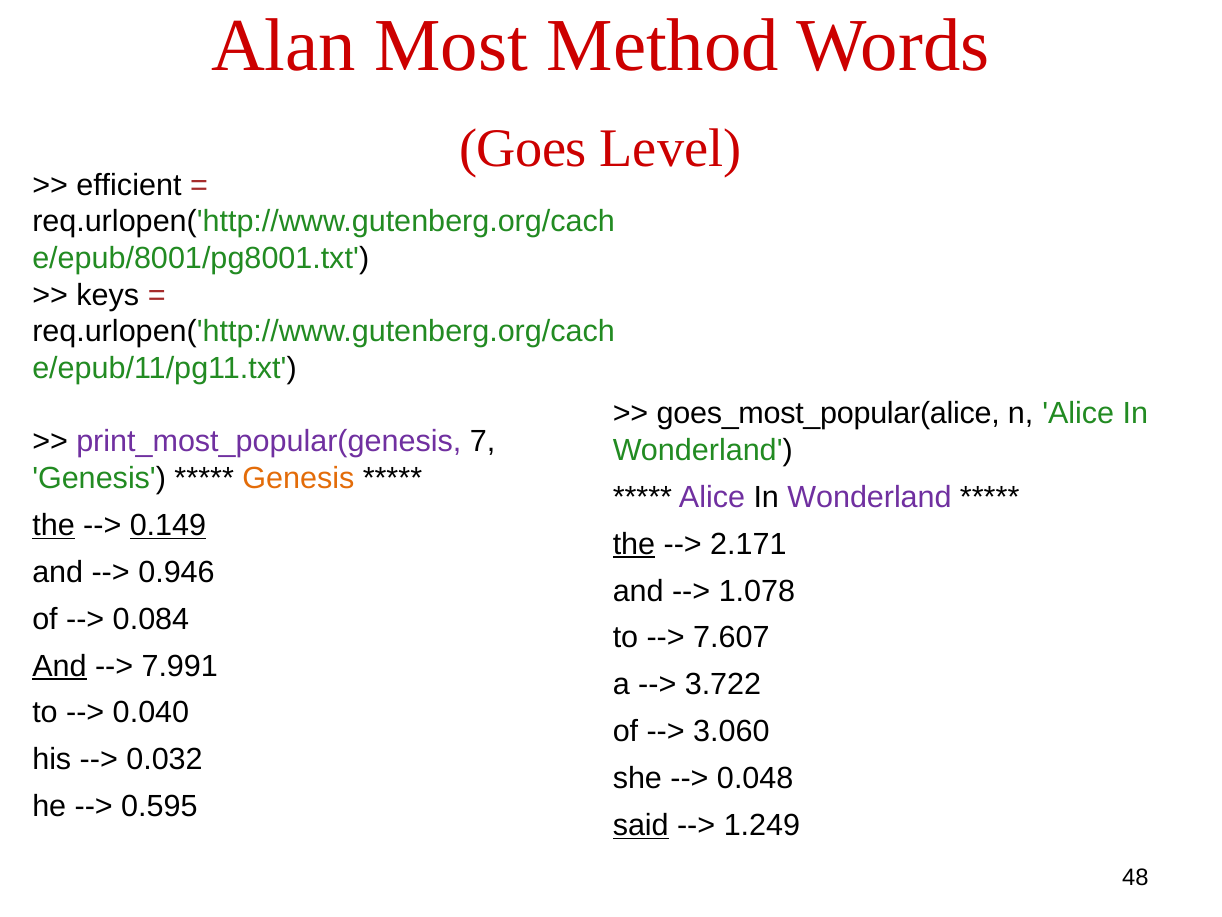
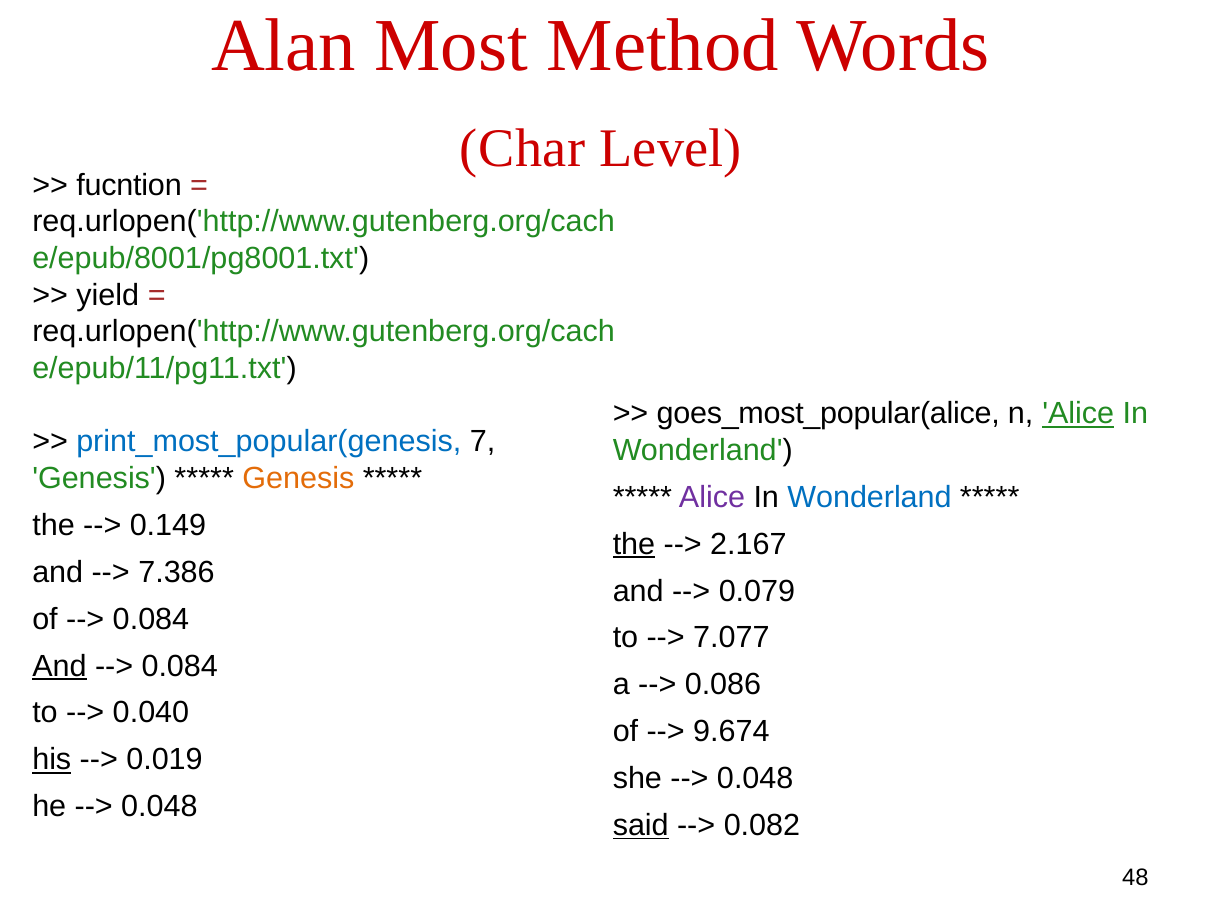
Goes: Goes -> Char (523, 149)
efficient: efficient -> fucntion (129, 185)
keys: keys -> yield (108, 295)
Alice underline: none -> present (1078, 413)
print_most_popular(genesis colour: purple -> blue (269, 442)
Wonderland colour: purple -> blue (869, 497)
the underline: present -> none (54, 525)
0.149 underline: present -> none (168, 525)
2.171: 2.171 -> 2.167 (748, 544)
0.946: 0.946 -> 7.386 (177, 572)
1.078: 1.078 -> 0.079 (757, 591)
7.607: 7.607 -> 7.077 (731, 637)
7.991: 7.991 -> 0.084 (180, 666)
3.722: 3.722 -> 0.086 (723, 684)
3.060: 3.060 -> 9.674 (731, 731)
his underline: none -> present (52, 759)
0.032: 0.032 -> 0.019 (165, 759)
0.595: 0.595 -> 0.048 (159, 806)
1.249: 1.249 -> 0.082 (762, 825)
